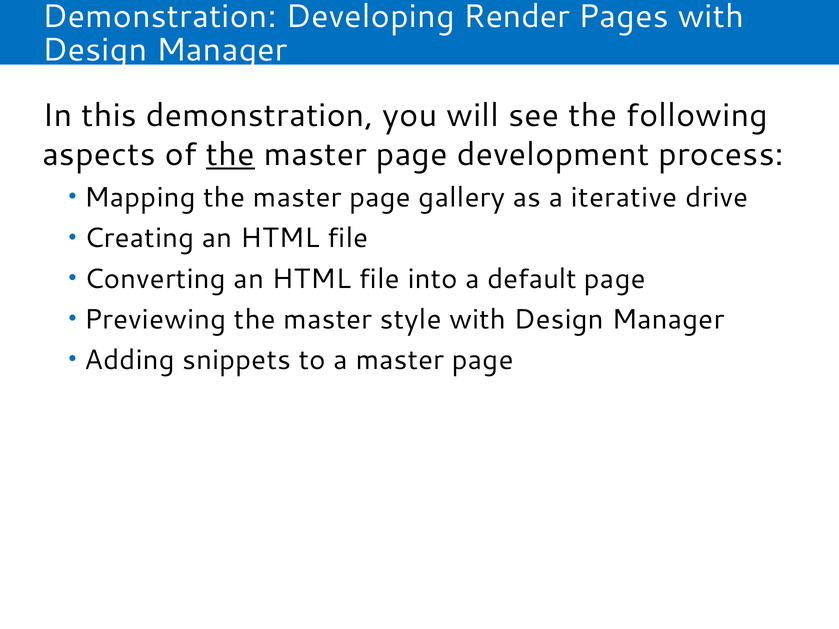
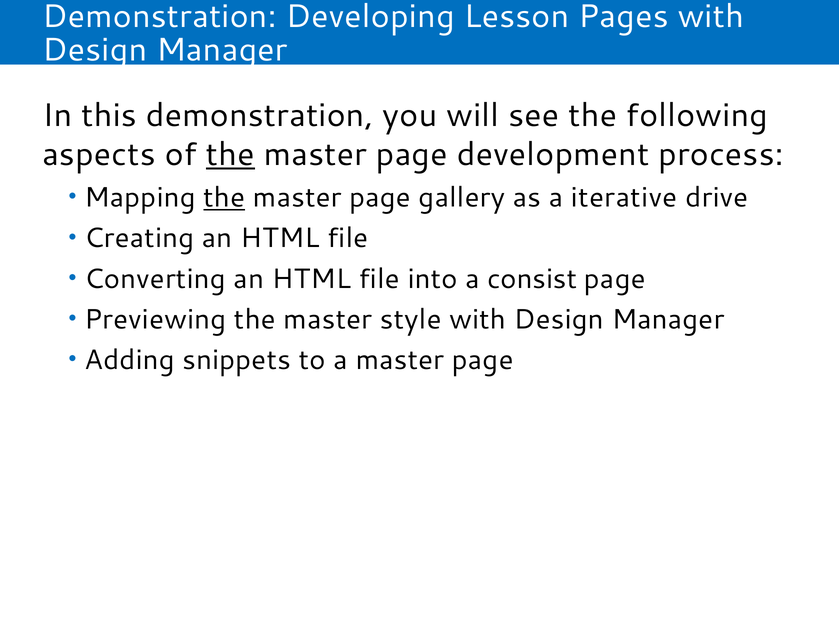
Render: Render -> Lesson (516, 17)
the underline: none -> present (224, 198)
default: default -> consist (532, 279)
